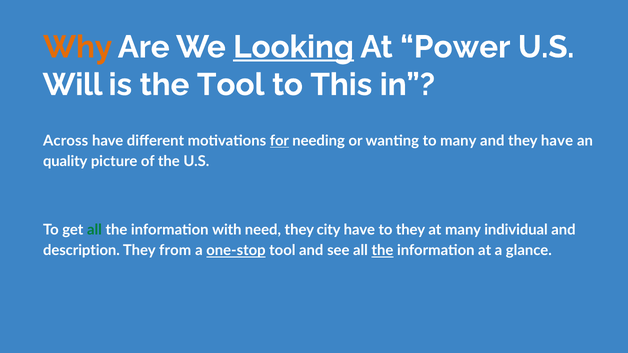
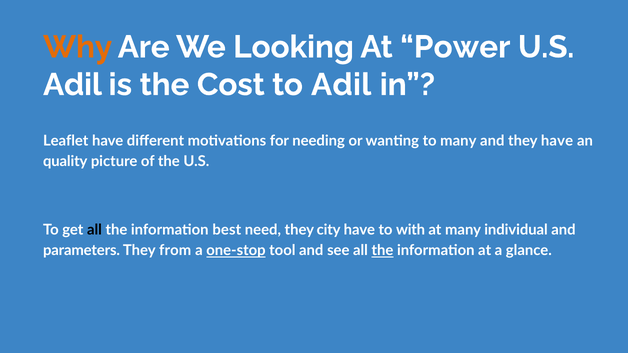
Looking underline: present -> none (294, 47)
Will: Will -> Adil (72, 85)
the Tool: Tool -> Cost (231, 85)
to This: This -> Adil (341, 85)
Across: Across -> Leaflet (66, 141)
for underline: present -> none (279, 141)
all colour: green -> black (94, 230)
with: with -> best (227, 230)
to they: they -> with (411, 230)
description: description -> parameters (81, 251)
